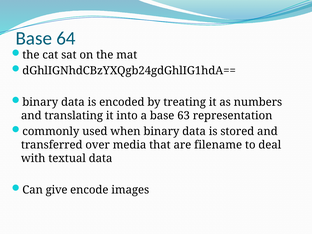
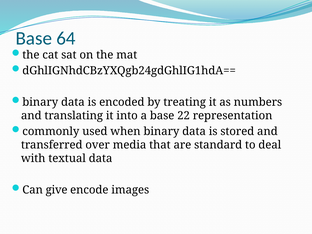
63: 63 -> 22 (184, 116)
filename: filename -> standard (218, 145)
